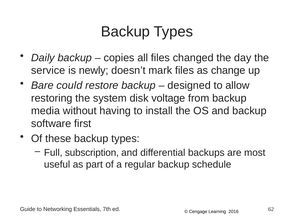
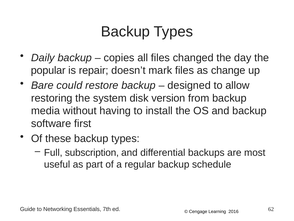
service: service -> popular (48, 70)
newly: newly -> repair (94, 70)
voltage: voltage -> version (168, 98)
